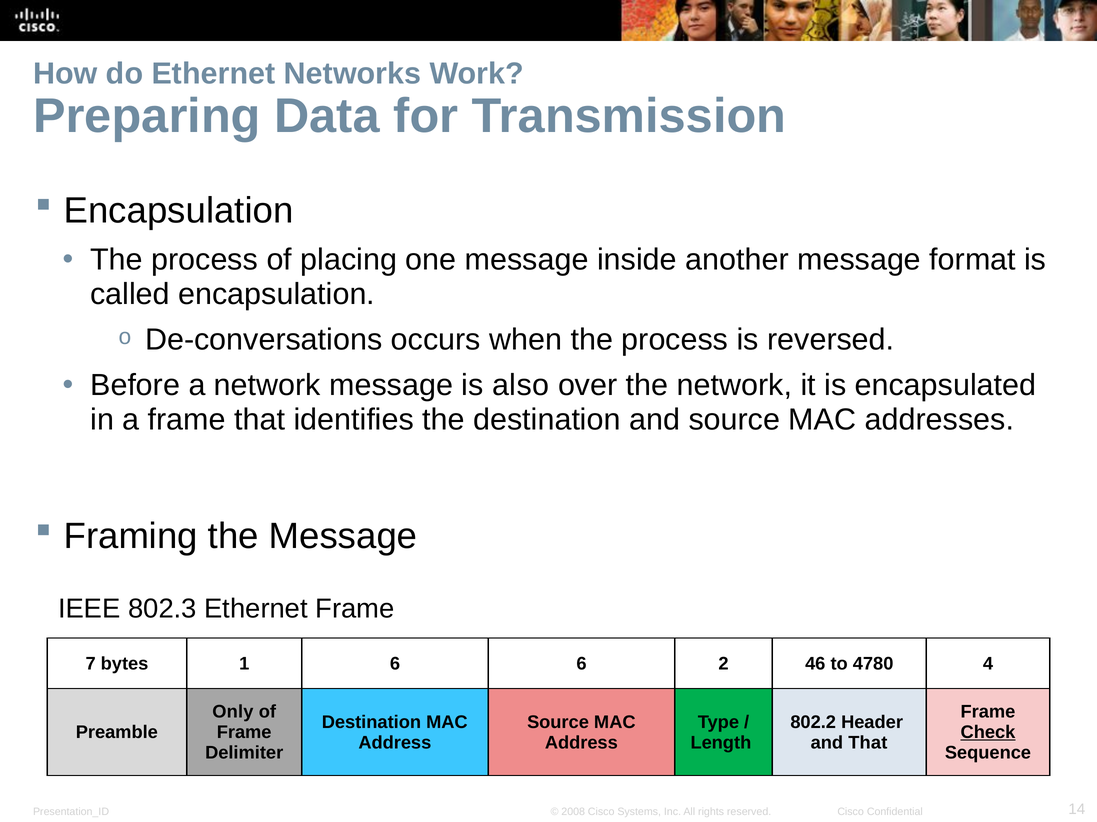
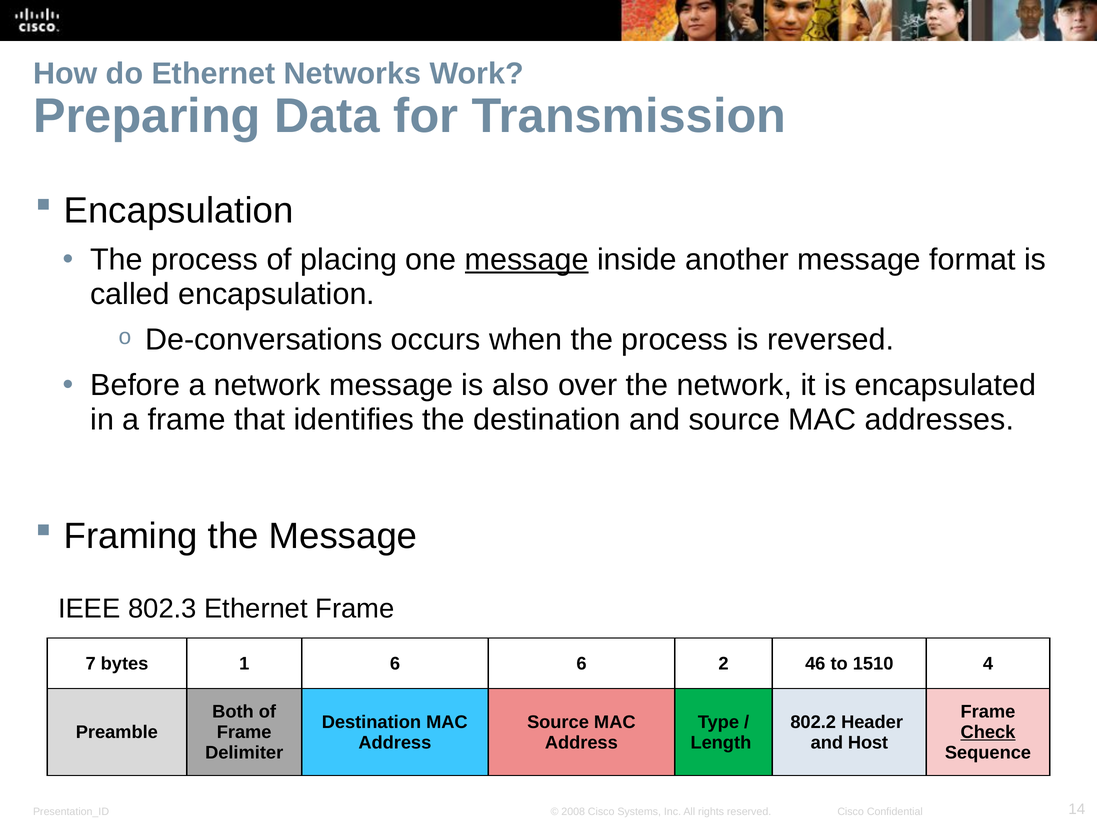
message underline: none -> present (527, 260)
4780: 4780 -> 1510 (873, 664)
Only: Only -> Both (233, 713)
and That: That -> Host (868, 743)
